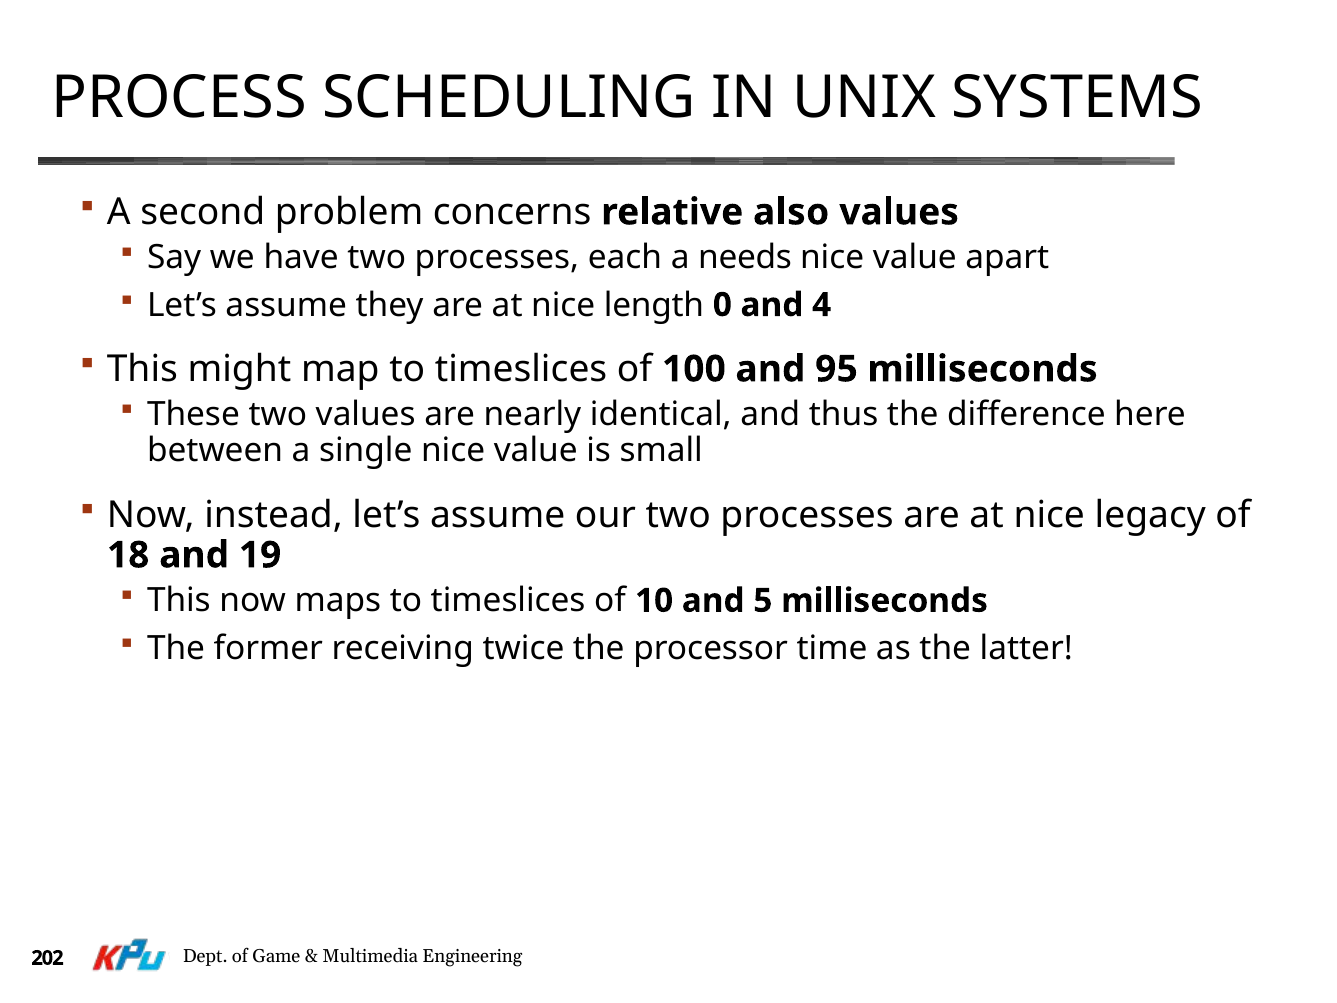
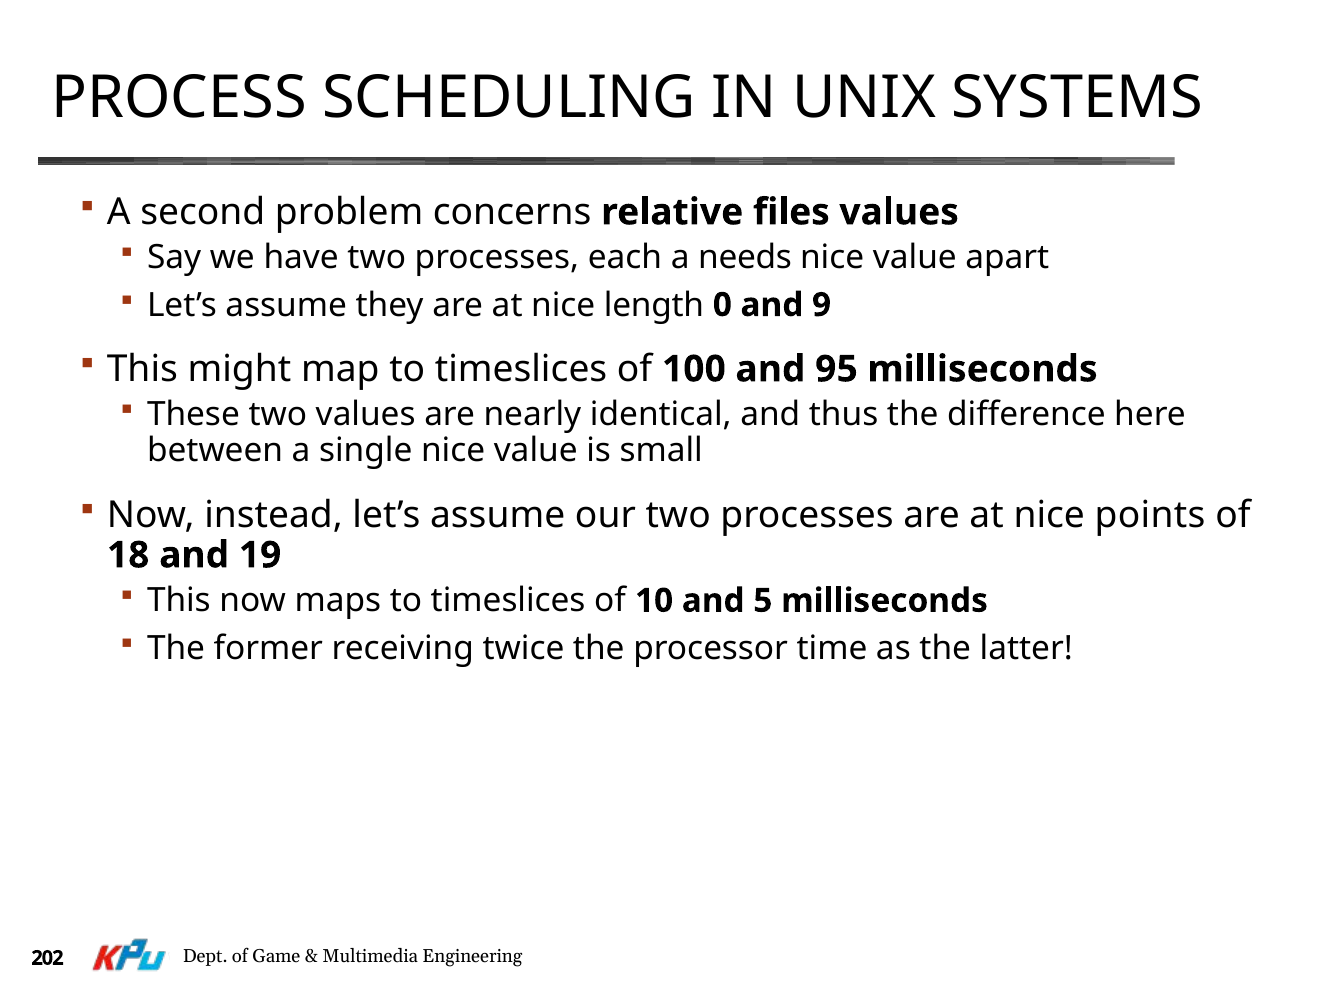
also: also -> files (791, 212)
4: 4 -> 9 (822, 305)
legacy: legacy -> points (1150, 515)
